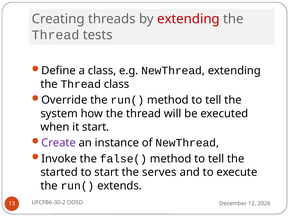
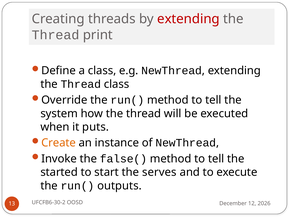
tests: tests -> print (98, 35)
it start: start -> puts (96, 127)
Create colour: purple -> orange (59, 143)
extends: extends -> outputs (119, 185)
